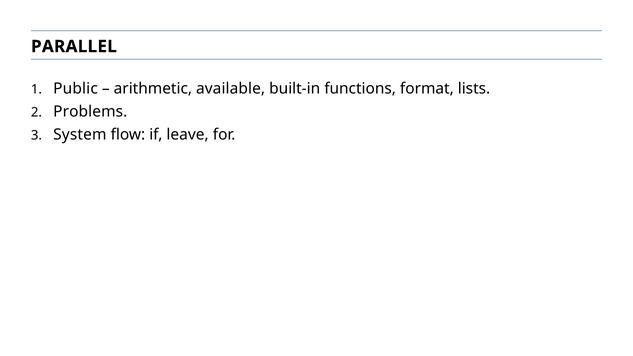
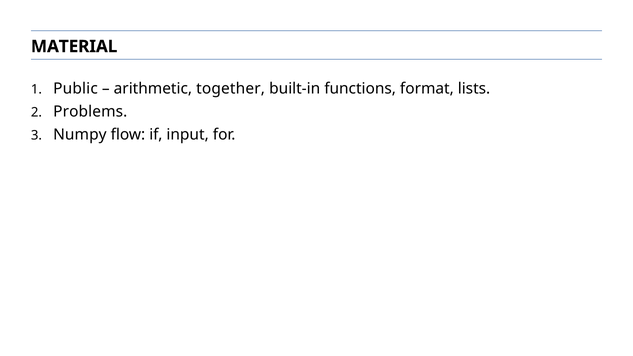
PARALLEL: PARALLEL -> MATERIAL (74, 46)
available: available -> together (231, 89)
System: System -> Numpy (80, 134)
leave: leave -> input (188, 134)
